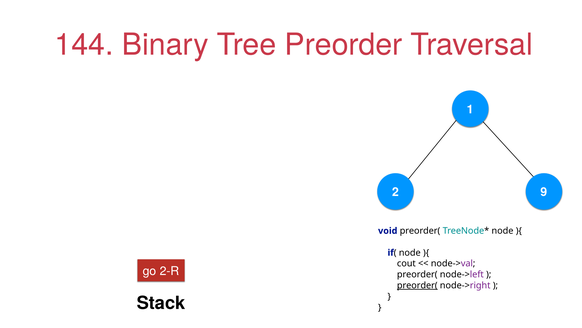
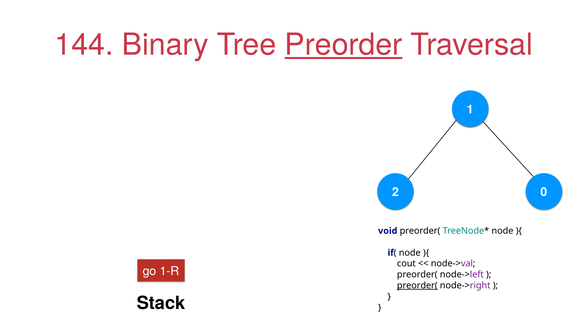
Preorder underline: none -> present (343, 45)
9: 9 -> 0 (544, 192)
2-R: 2-R -> 1-R (169, 271)
